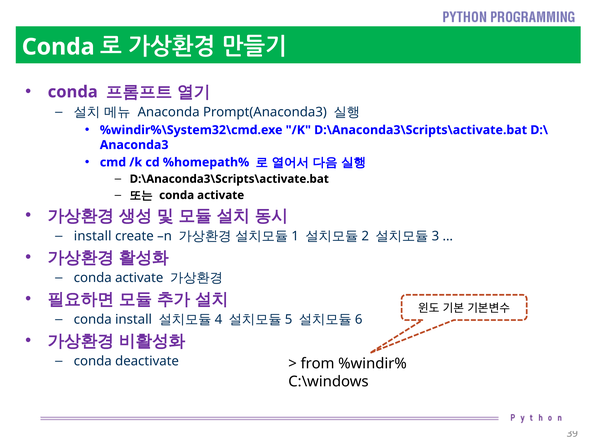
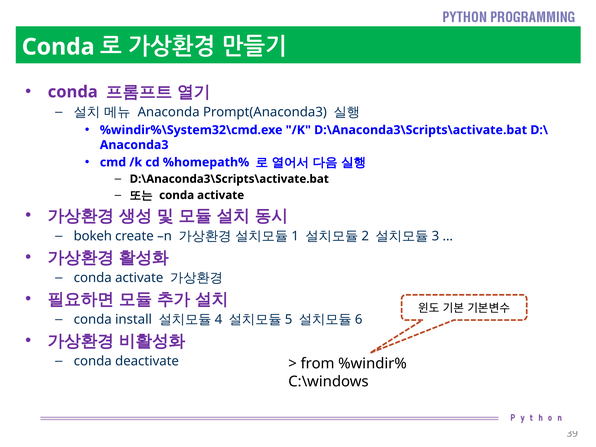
install: install -> bokeh (93, 236)
